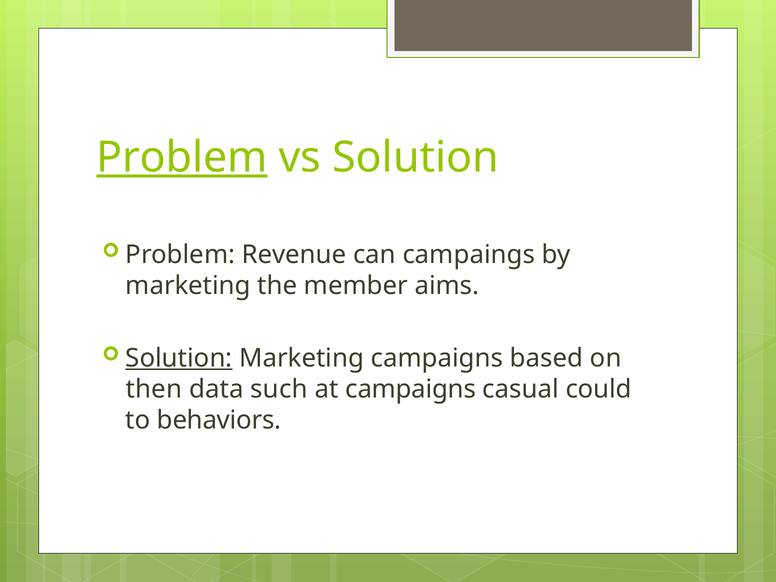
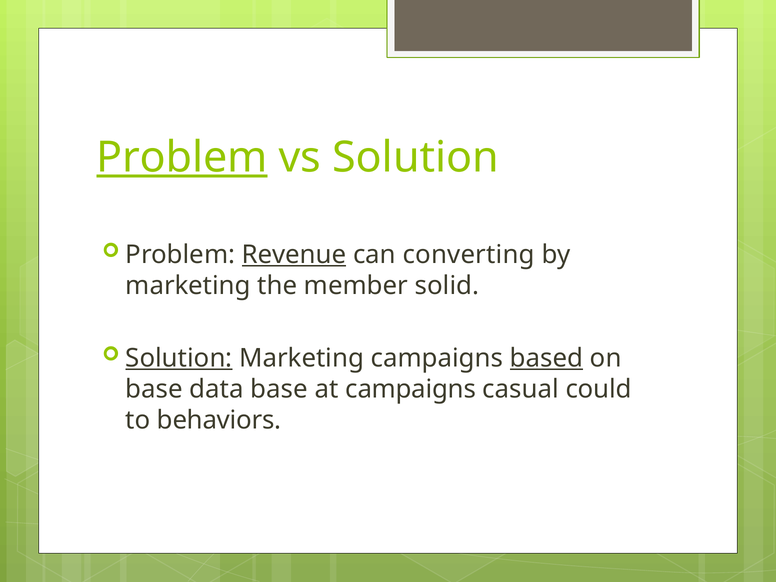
Revenue underline: none -> present (294, 255)
campaings: campaings -> converting (469, 255)
aims: aims -> solid (447, 286)
based underline: none -> present (547, 358)
then: then -> base (154, 389)
data such: such -> base (279, 389)
